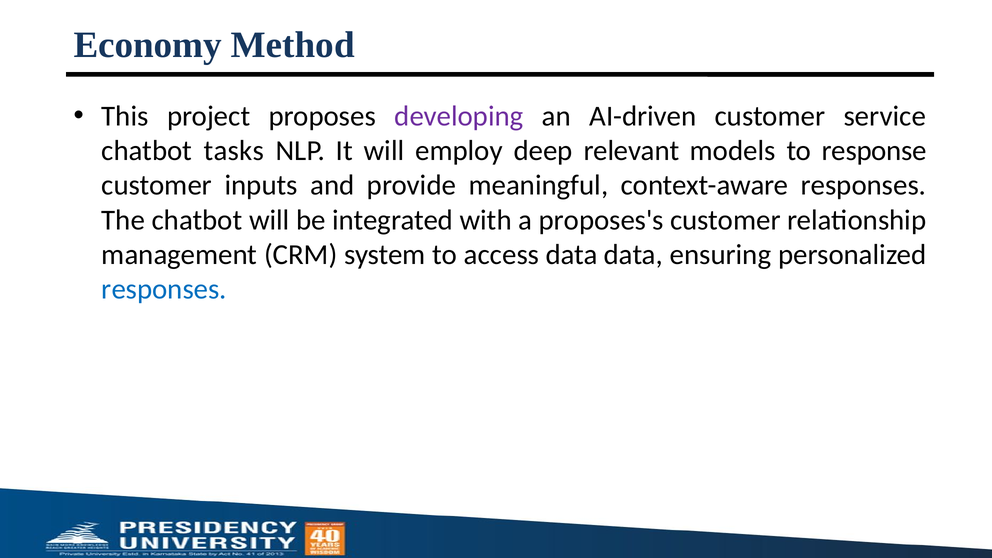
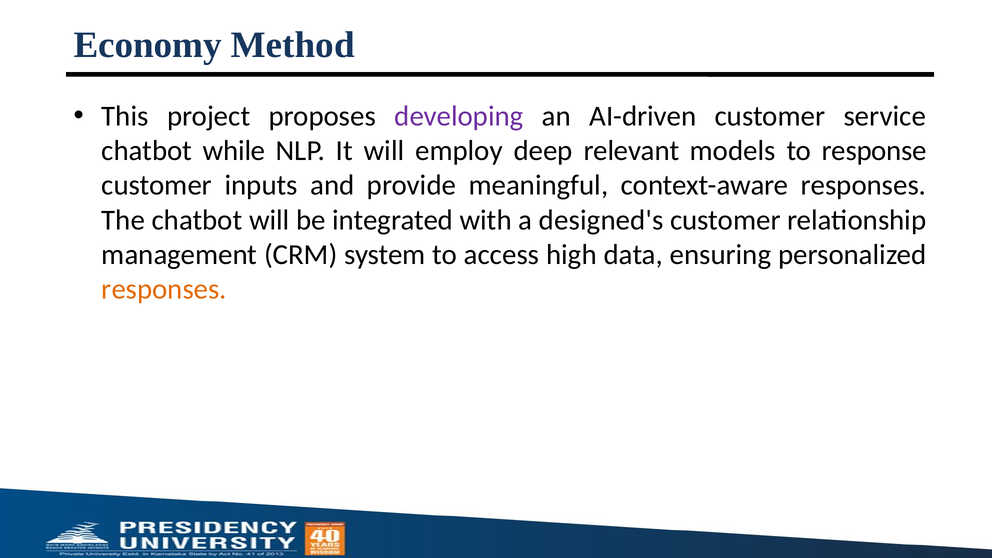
tasks: tasks -> while (234, 151)
proposes's: proposes's -> designed's (601, 220)
access data: data -> high (571, 255)
responses colour: blue -> orange (164, 289)
